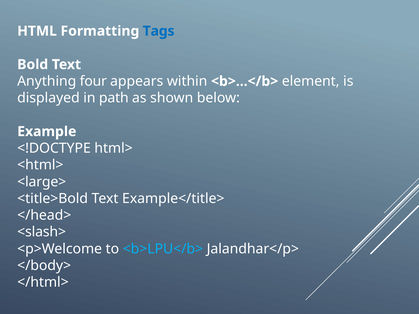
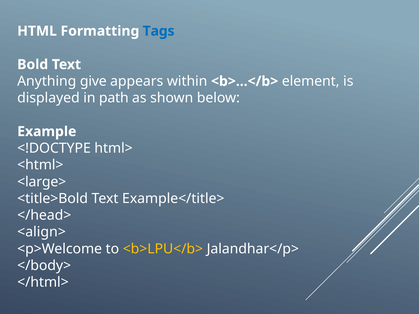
four: four -> give (93, 81)
<slash>: <slash> -> <align> (42, 232)
<b>LPU</b> colour: light blue -> yellow (163, 249)
